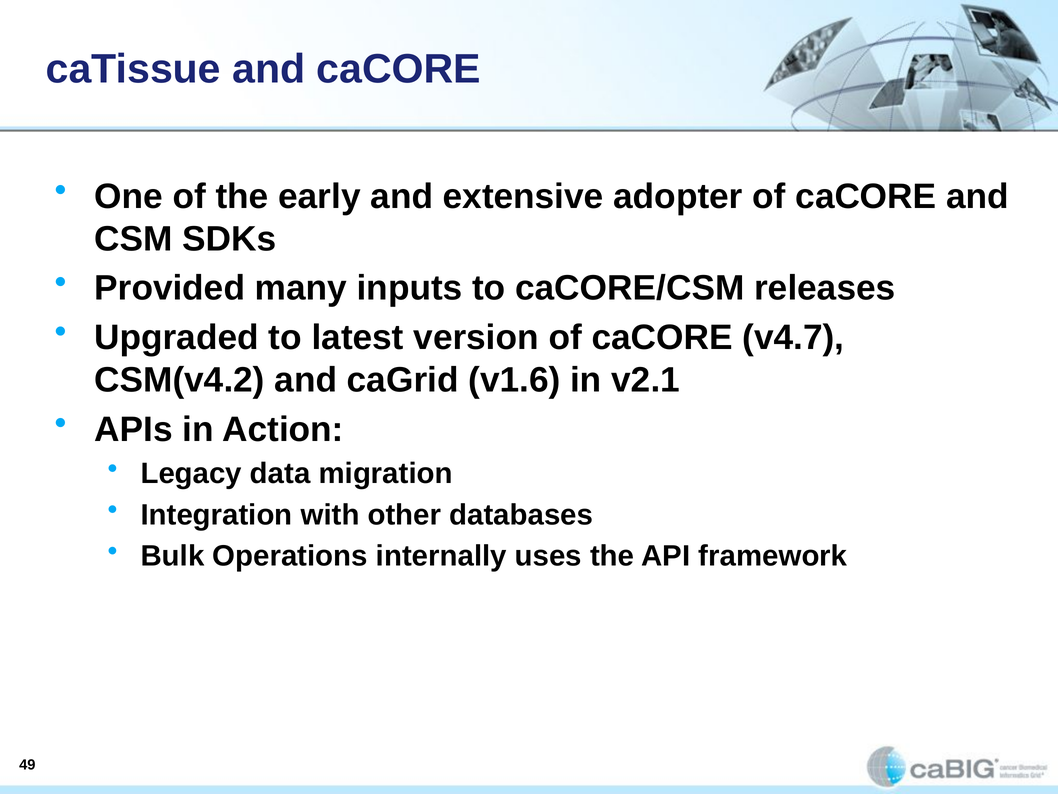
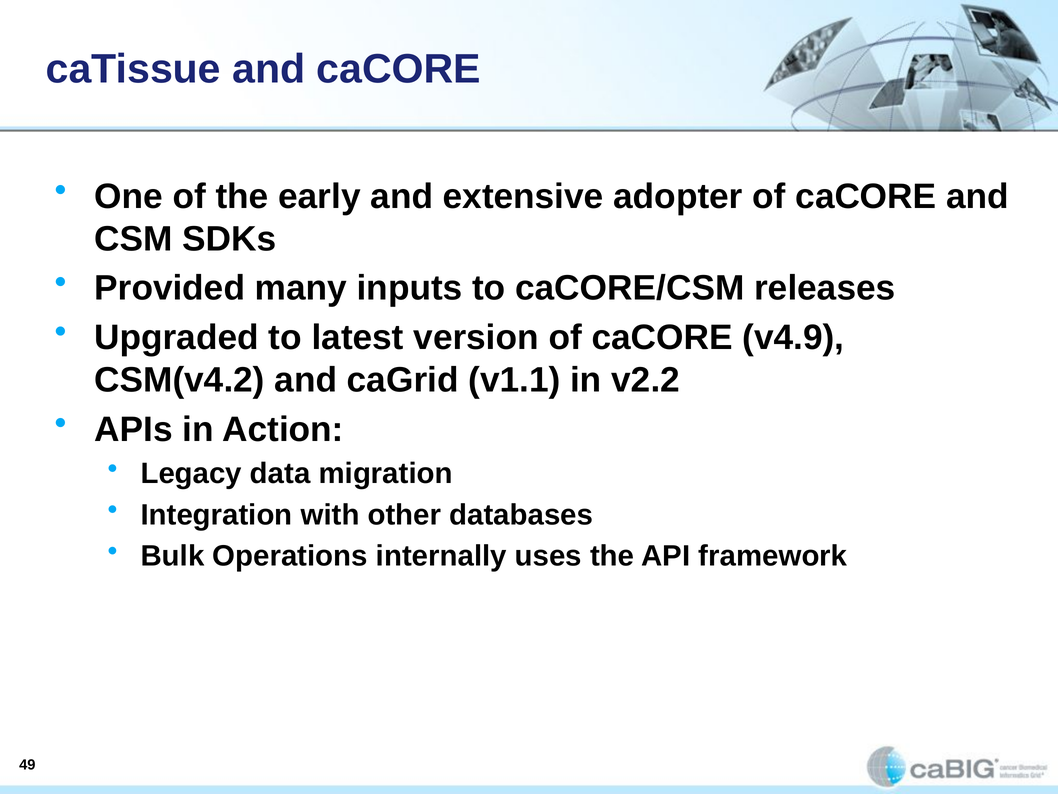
v4.7: v4.7 -> v4.9 (793, 337)
v1.6: v1.6 -> v1.1 (514, 380)
v2.1: v2.1 -> v2.2 (646, 380)
